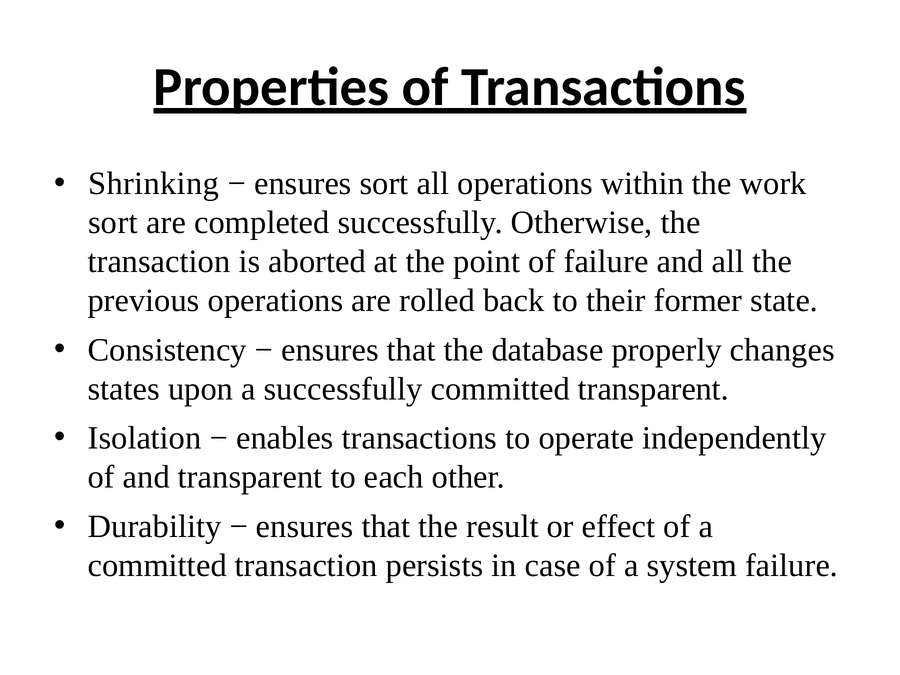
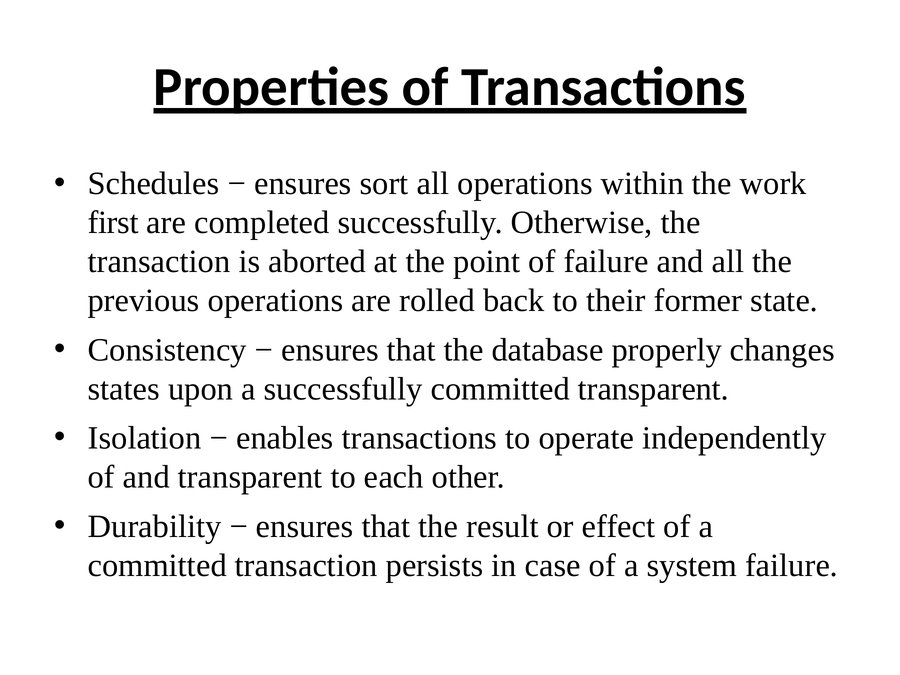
Shrinking: Shrinking -> Schedules (154, 184)
sort: sort -> first (113, 223)
